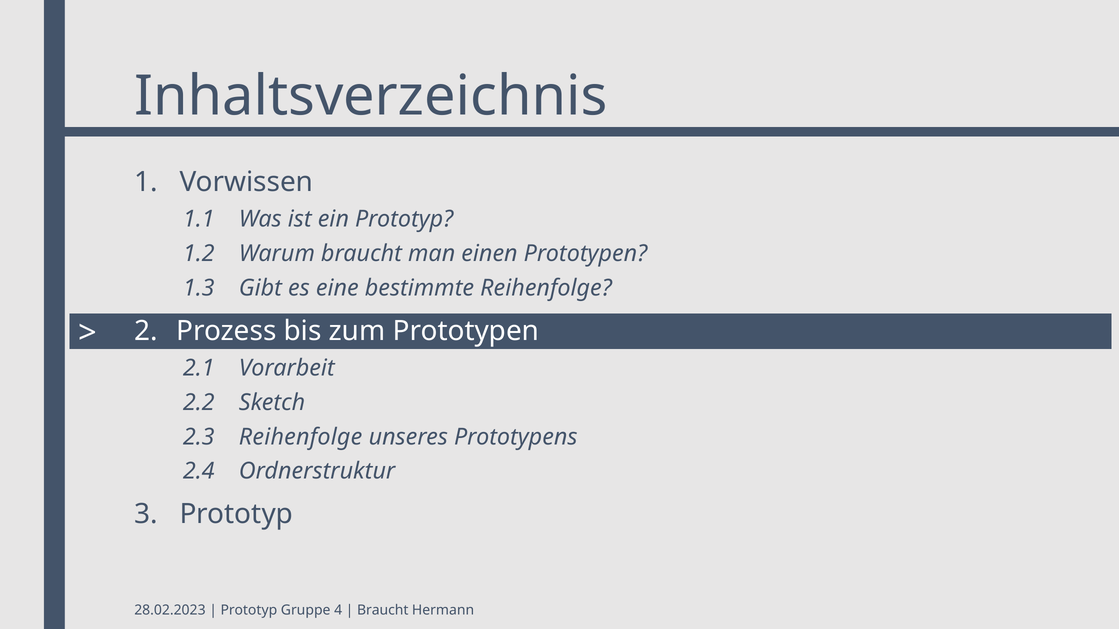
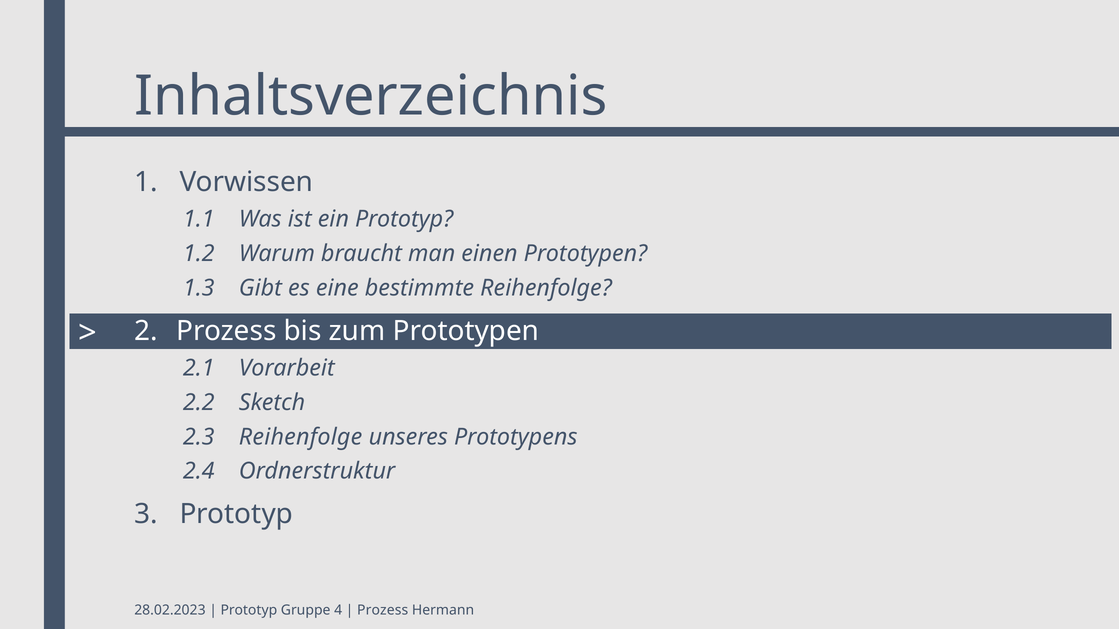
Braucht: Braucht -> Prozess (383, 611)
